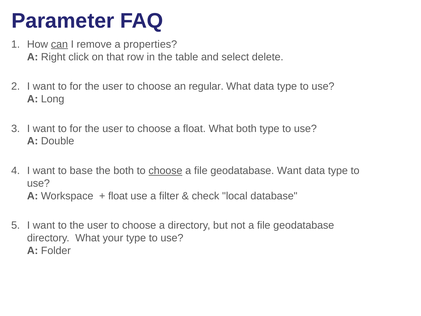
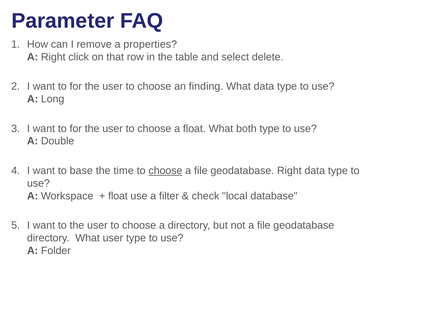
can underline: present -> none (59, 44)
regular: regular -> finding (206, 86)
the both: both -> time (124, 171)
geodatabase Want: Want -> Right (289, 171)
What your: your -> user (113, 238)
